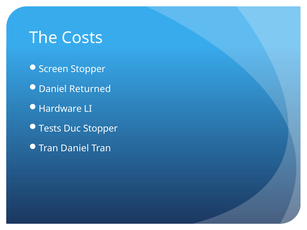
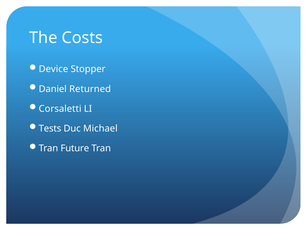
Screen: Screen -> Device (53, 69)
Hardware: Hardware -> Corsaletti (60, 109)
Duc Stopper: Stopper -> Michael (100, 129)
Tran Daniel: Daniel -> Future (75, 148)
